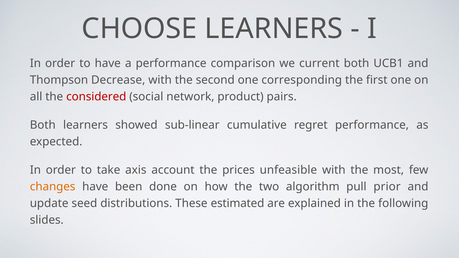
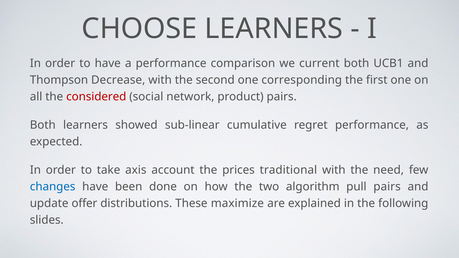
unfeasible: unfeasible -> traditional (288, 170)
most: most -> need (389, 170)
changes colour: orange -> blue (53, 187)
pull prior: prior -> pairs (387, 187)
seed: seed -> offer (84, 204)
estimated: estimated -> maximize (237, 204)
